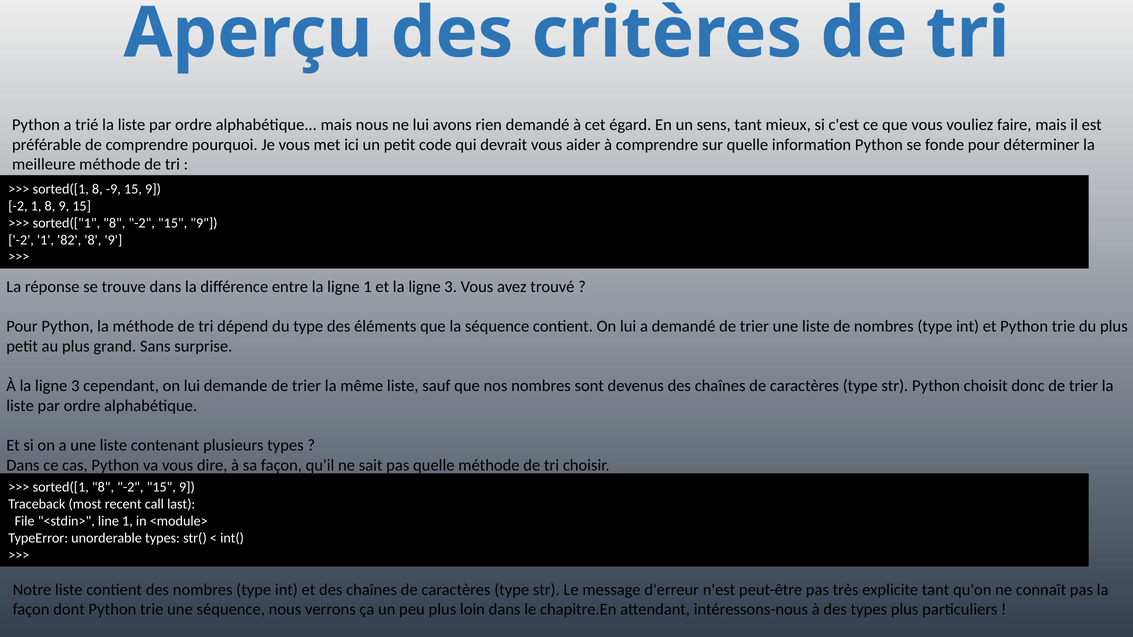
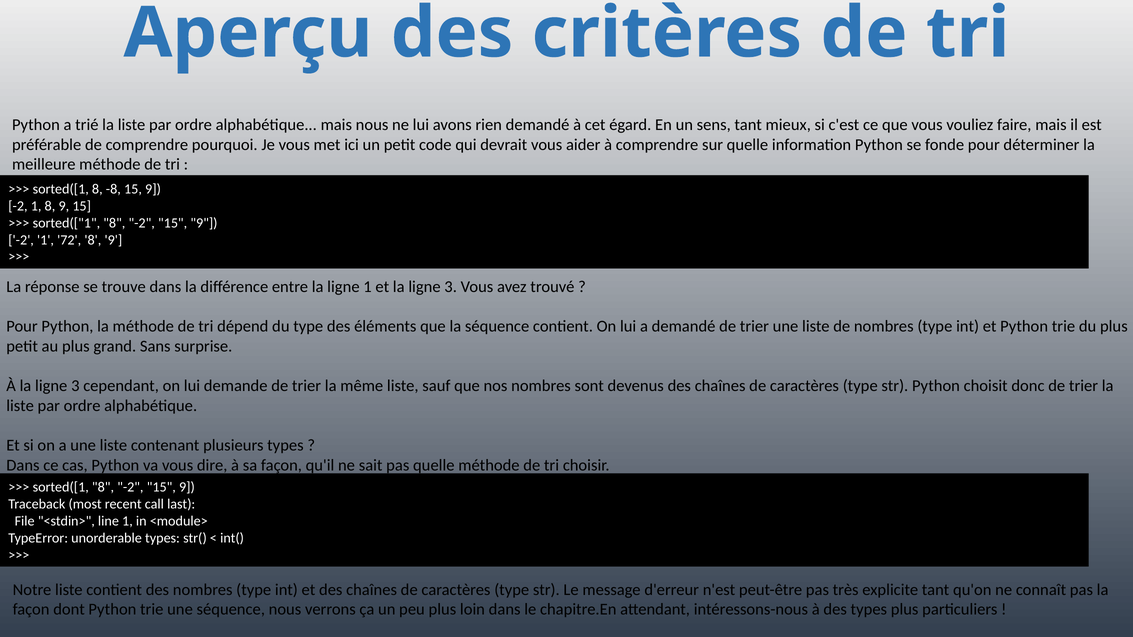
-9: -9 -> -8 (113, 189)
82: 82 -> 72 (69, 240)
